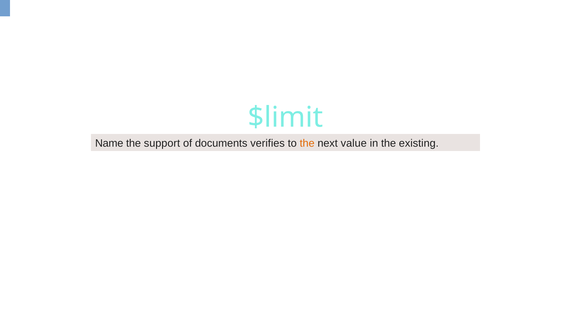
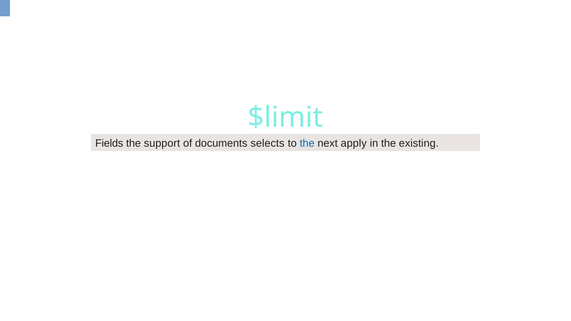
Name: Name -> Fields (109, 143)
verifies: verifies -> selects (268, 143)
the colour: orange -> blue (307, 143)
value: value -> apply (354, 143)
